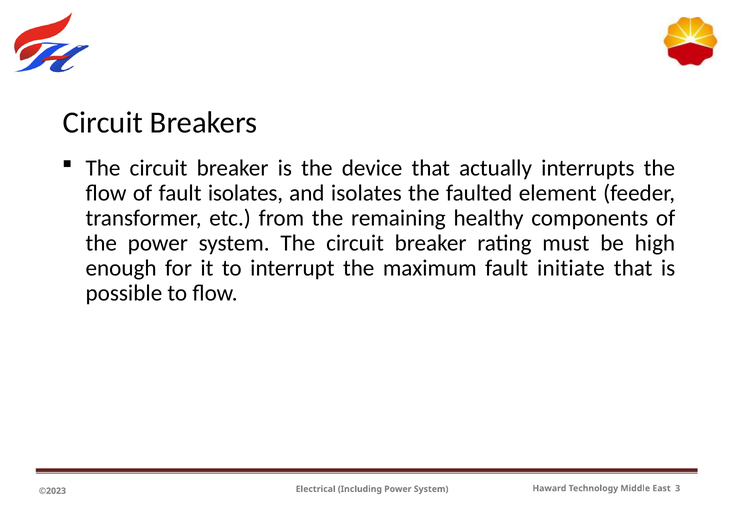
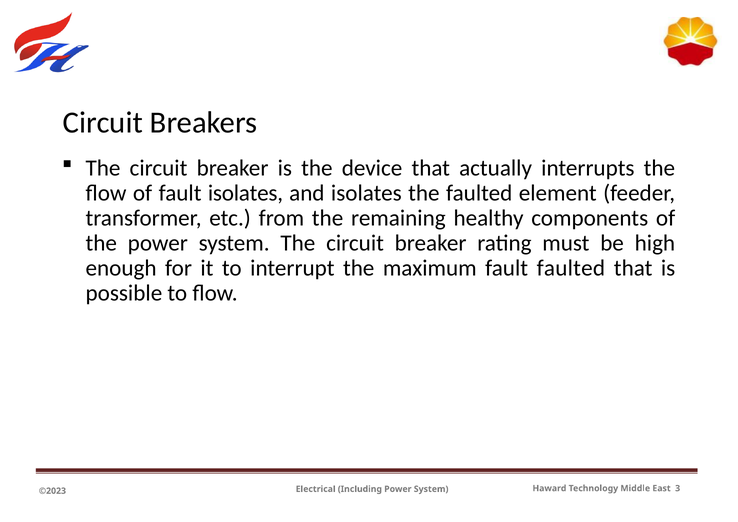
fault initiate: initiate -> faulted (571, 268)
